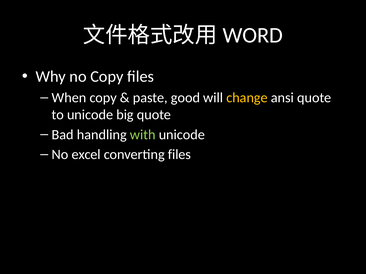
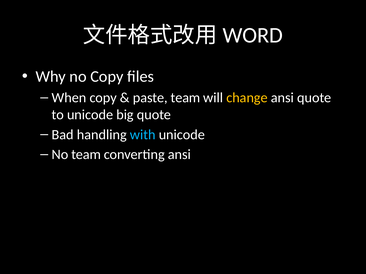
paste good: good -> team (186, 98)
with colour: light green -> light blue (143, 135)
No excel: excel -> team (86, 155)
converting files: files -> ansi (179, 155)
